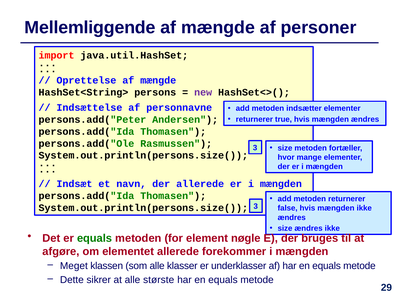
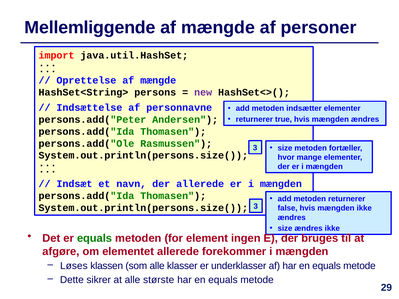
nøgle: nøgle -> ingen (246, 238)
Meget: Meget -> Løses (74, 266)
